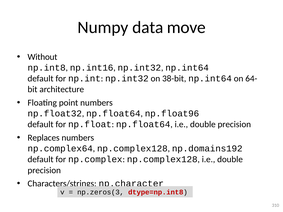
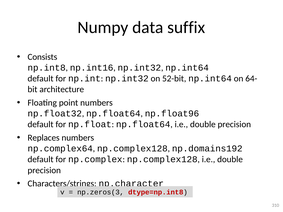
move: move -> suffix (186, 27)
Without: Without -> Consists (42, 57)
38-bit: 38-bit -> 52-bit (174, 79)
